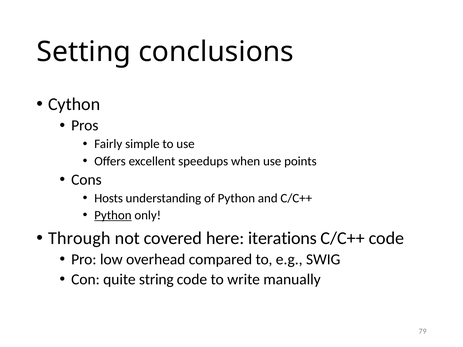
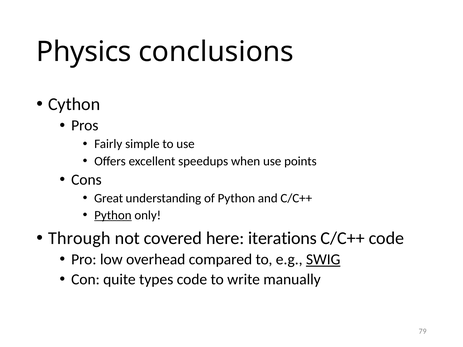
Setting: Setting -> Physics (84, 52)
Hosts: Hosts -> Great (109, 198)
SWIG underline: none -> present (323, 260)
string: string -> types (156, 280)
